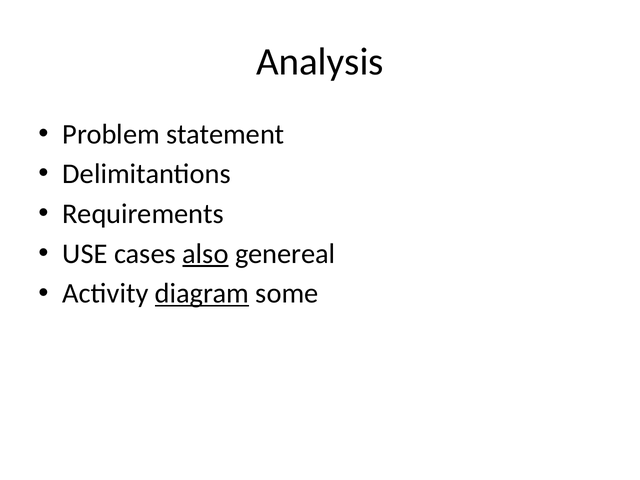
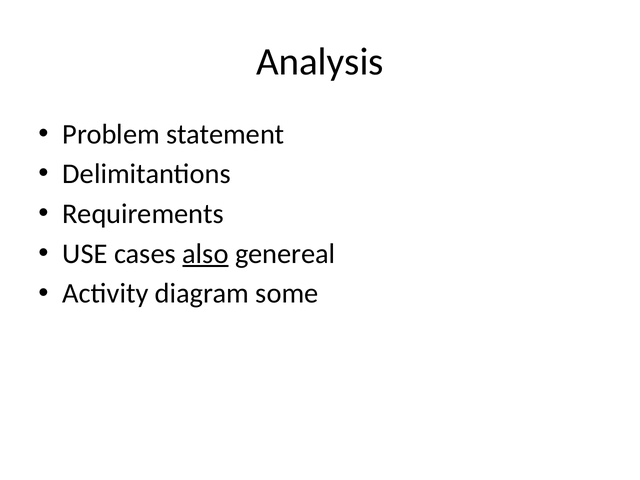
diagram underline: present -> none (202, 294)
